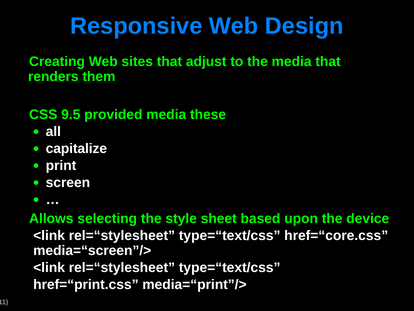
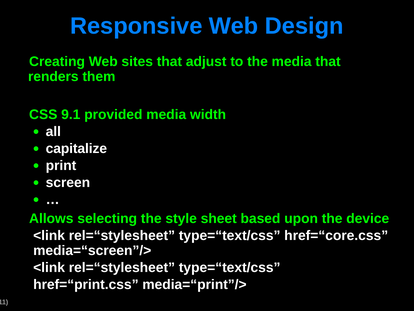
9.5: 9.5 -> 9.1 (71, 114)
these: these -> width (208, 114)
